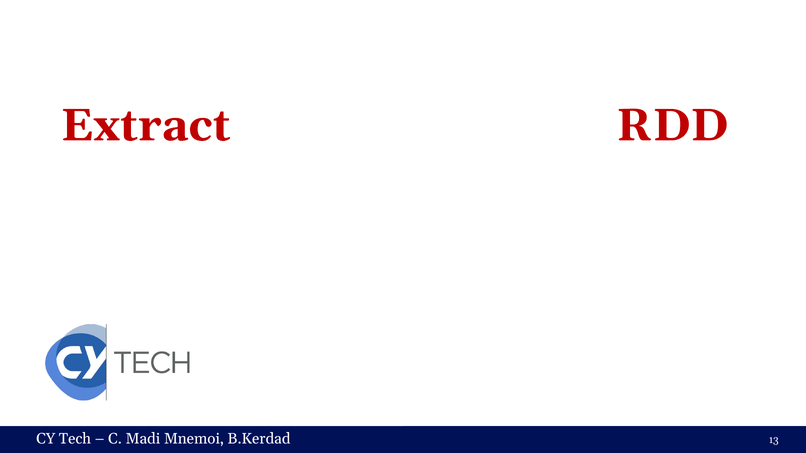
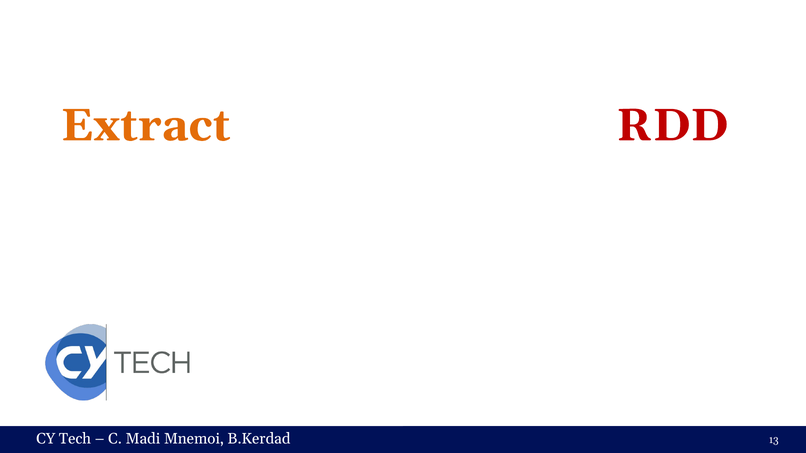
Extract colour: red -> orange (146, 125)
